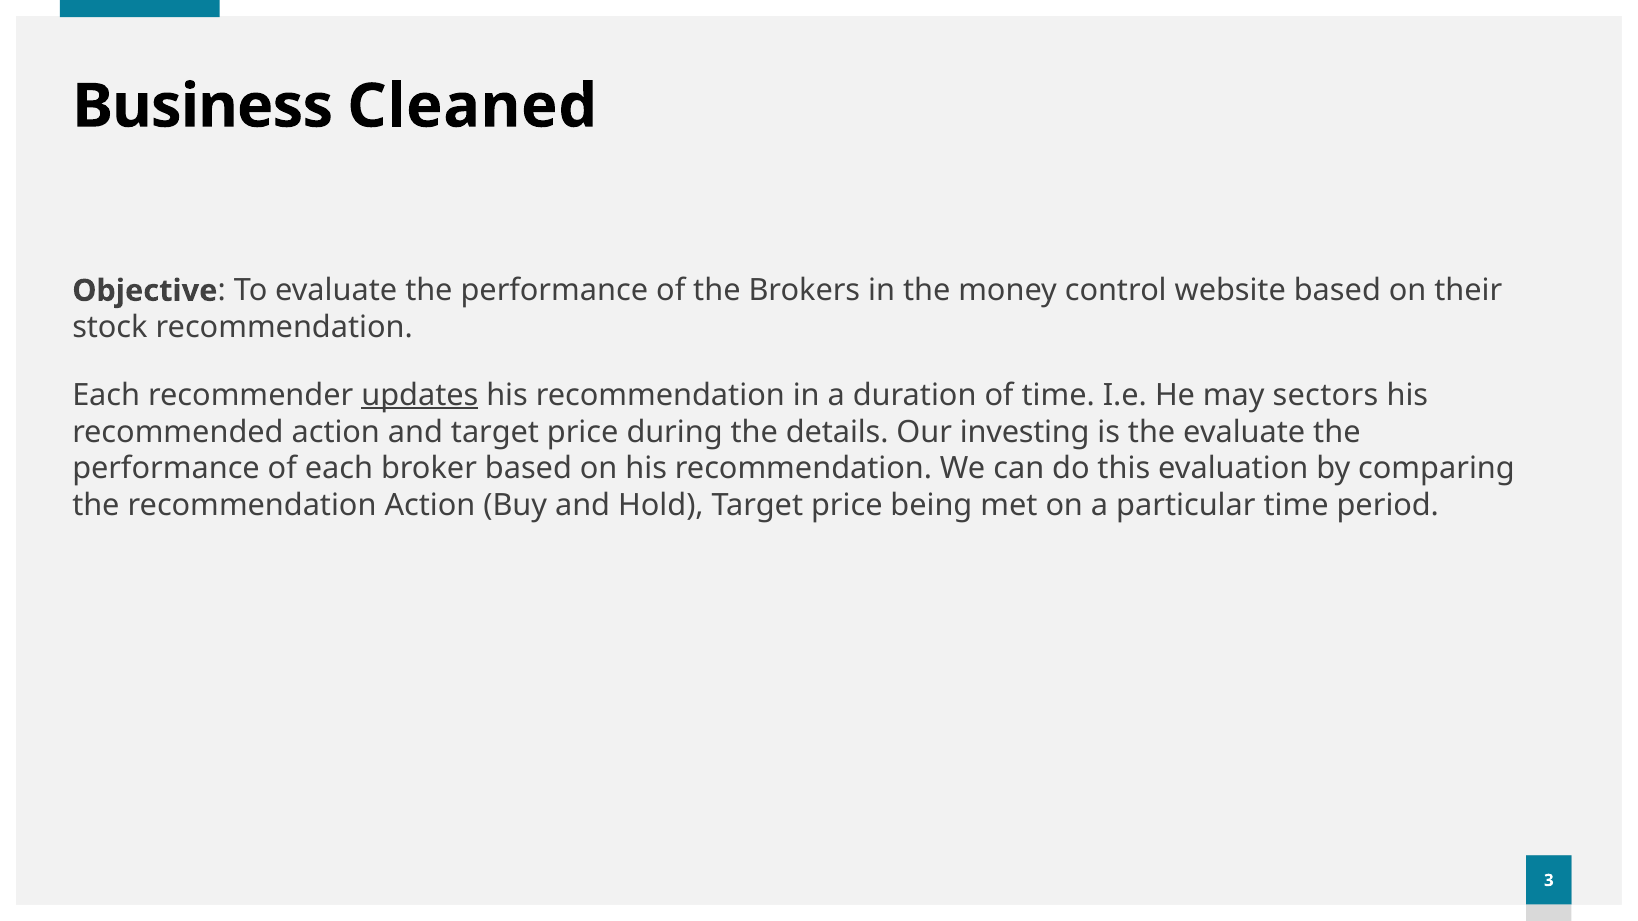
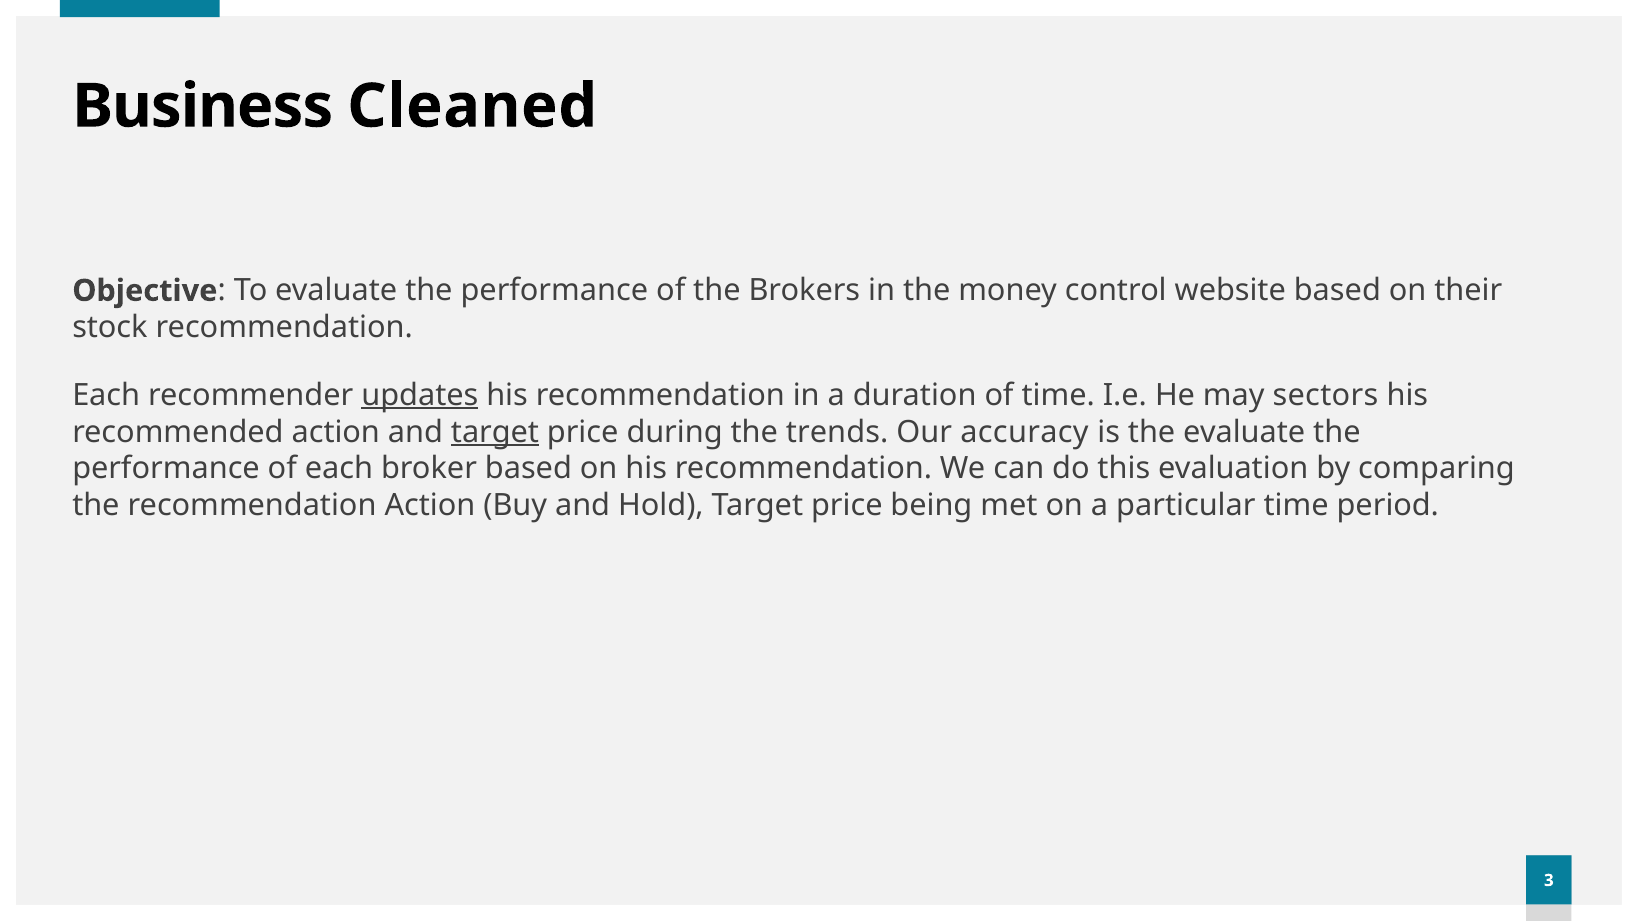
target underline: none -> present (495, 432)
details: details -> trends (837, 432)
investing: investing -> accuracy (1024, 432)
